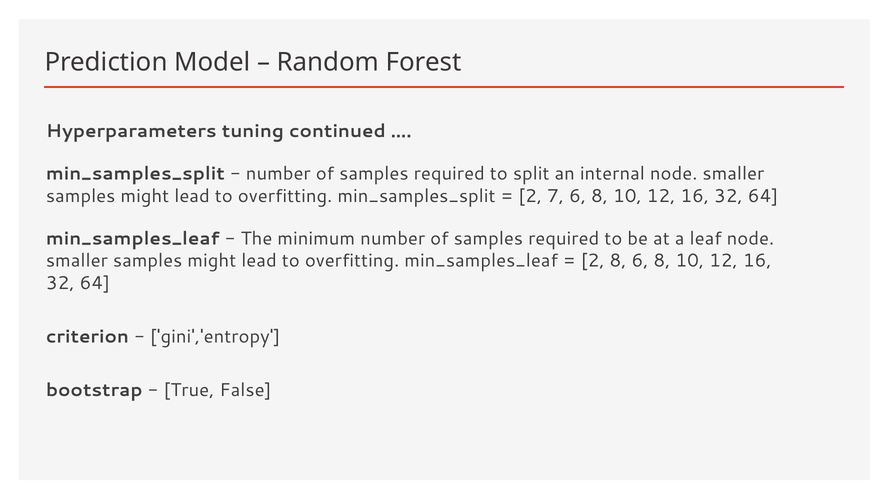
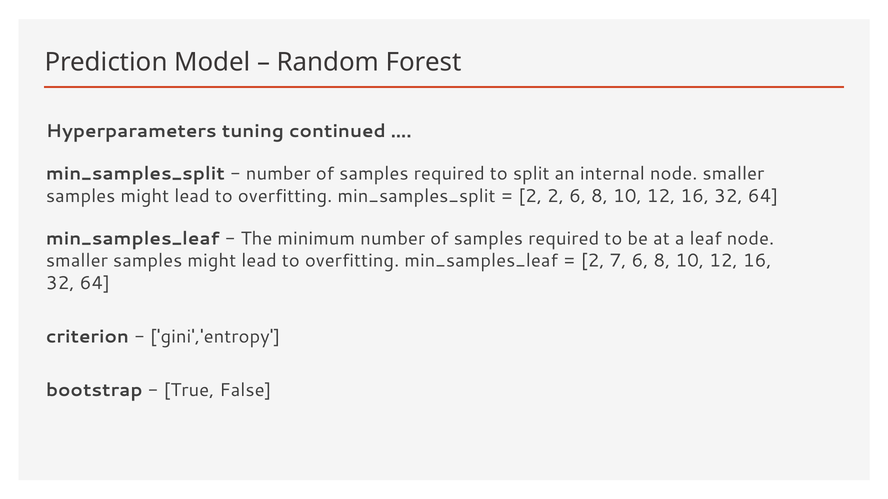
2 7: 7 -> 2 (556, 196)
2 8: 8 -> 7 (618, 261)
